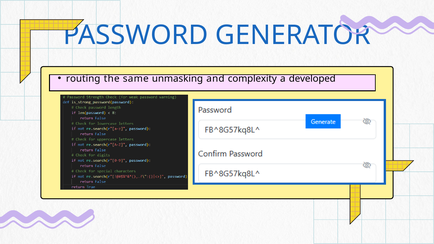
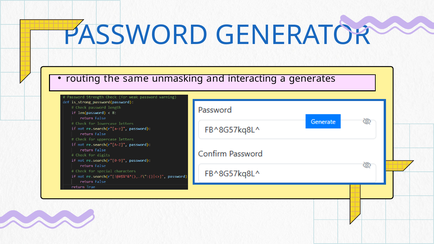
complexity: complexity -> interacting (252, 79)
developed: developed -> generates (312, 79)
